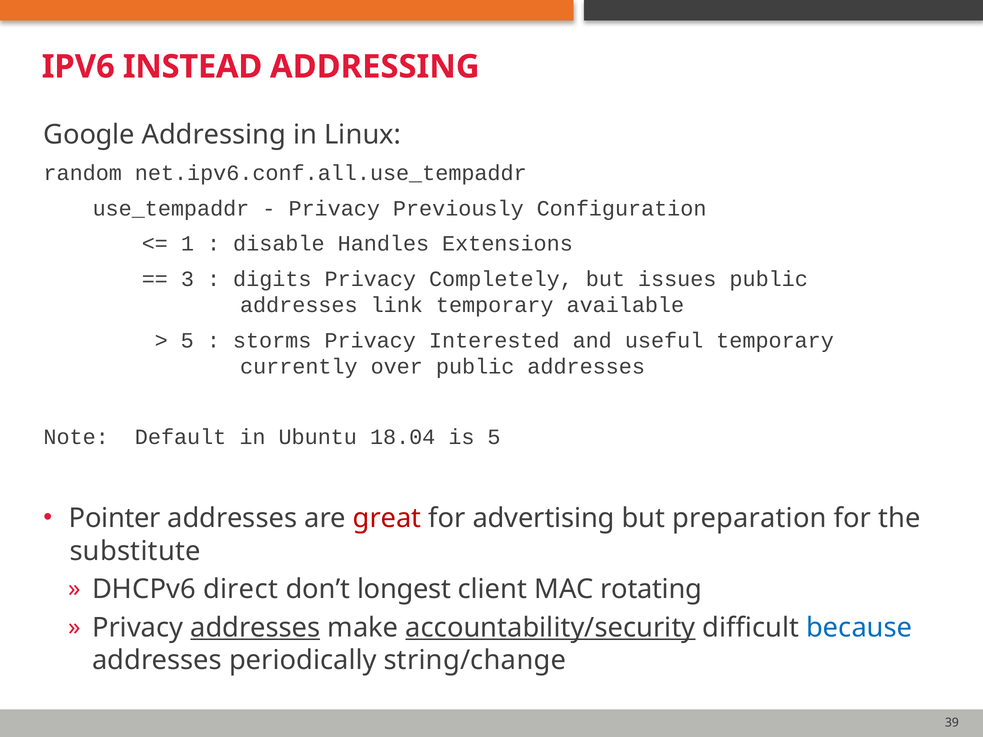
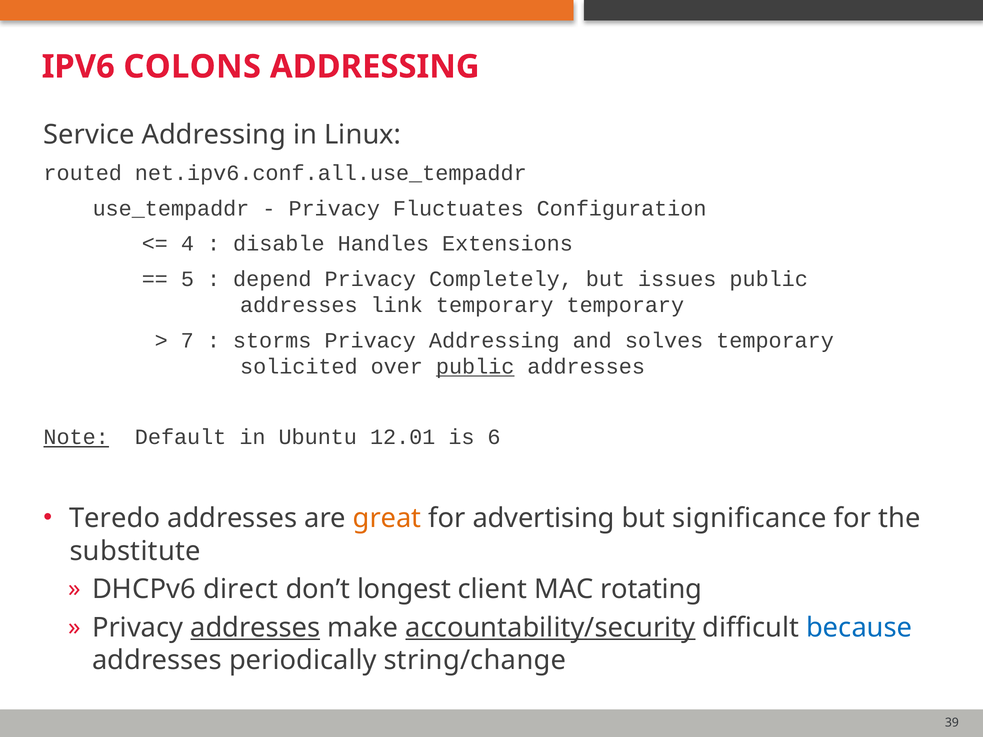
INSTEAD: INSTEAD -> COLONS (192, 67)
Google: Google -> Service (89, 135)
random: random -> routed (83, 173)
Previously: Previously -> Fluctuates (458, 208)
1: 1 -> 4 (187, 244)
3: 3 -> 5 (187, 279)
digits: digits -> depend (272, 279)
temporary available: available -> temporary (625, 305)
5: 5 -> 7 (187, 341)
Privacy Interested: Interested -> Addressing (494, 341)
useful: useful -> solves (664, 341)
currently: currently -> solicited (299, 367)
public underline: none -> present (475, 367)
Note underline: none -> present (76, 437)
18.04: 18.04 -> 12.01 (403, 437)
is 5: 5 -> 6 (494, 437)
Pointer: Pointer -> Teredo (115, 519)
great colour: red -> orange (387, 519)
preparation: preparation -> significance (750, 519)
